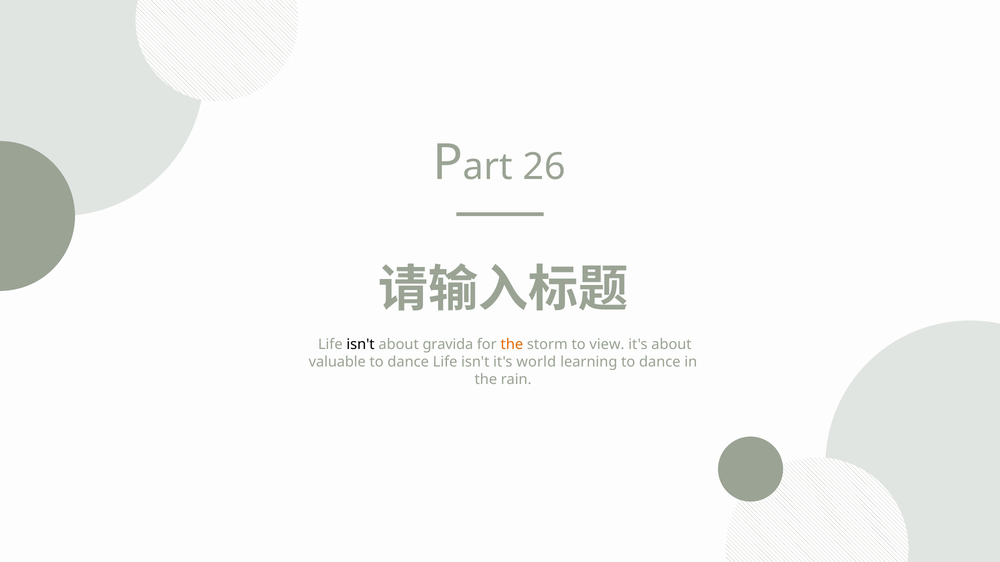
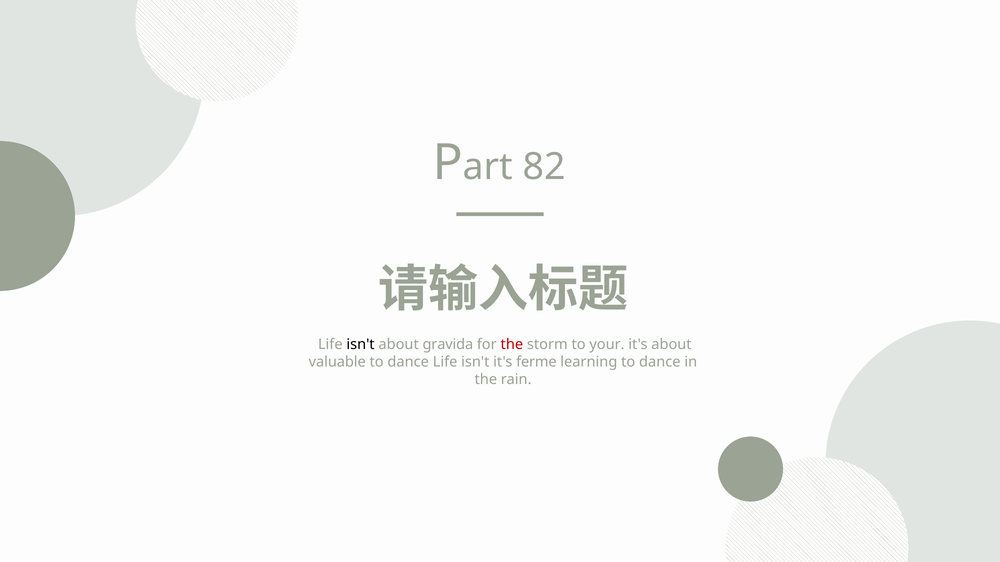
26: 26 -> 82 (544, 167)
the colour: orange -> red (512, 345)
view: view -> your (607, 345)
world: world -> ferme (536, 362)
